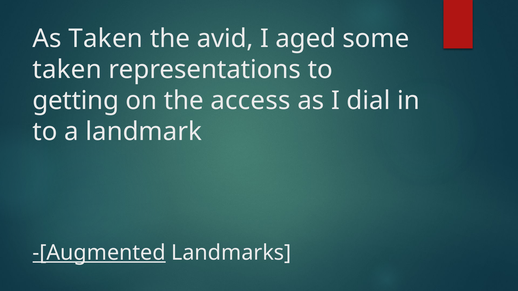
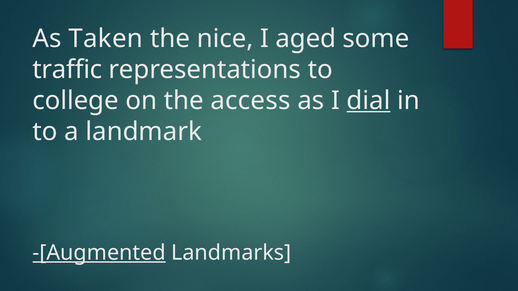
avid: avid -> nice (225, 39)
taken: taken -> traffic (67, 70)
getting: getting -> college (76, 101)
dial underline: none -> present (368, 101)
